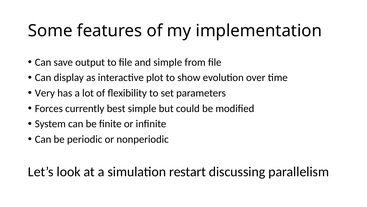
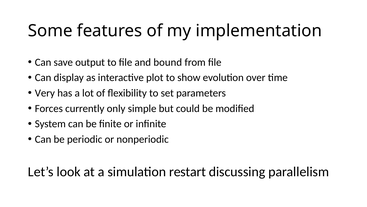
and simple: simple -> bound (168, 62)
best: best -> only (116, 108)
